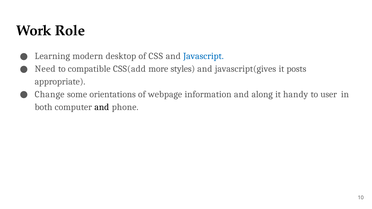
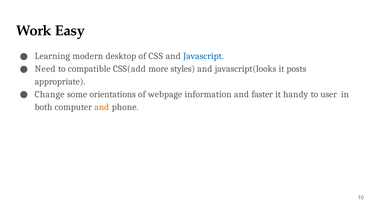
Role: Role -> Easy (70, 31)
javascript(gives: javascript(gives -> javascript(looks (246, 69)
along: along -> faster (262, 94)
and colour: black -> orange (102, 107)
